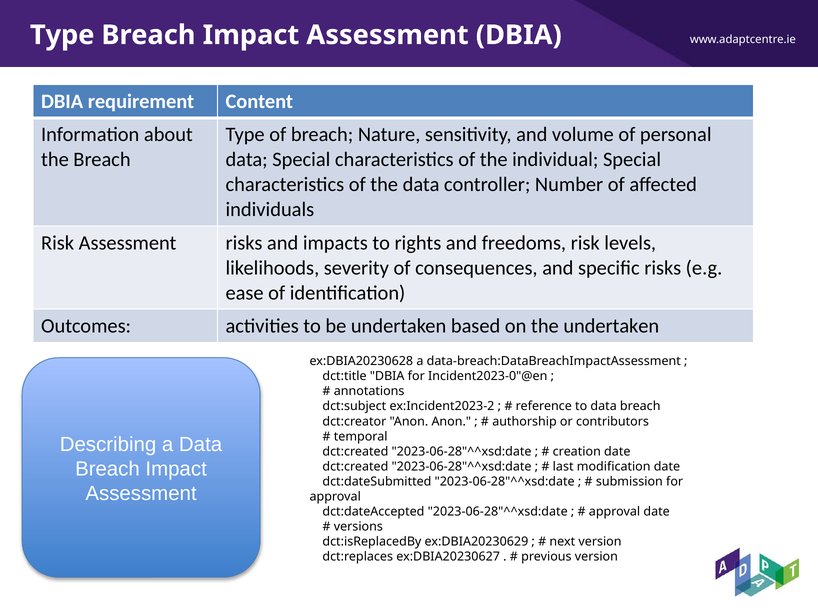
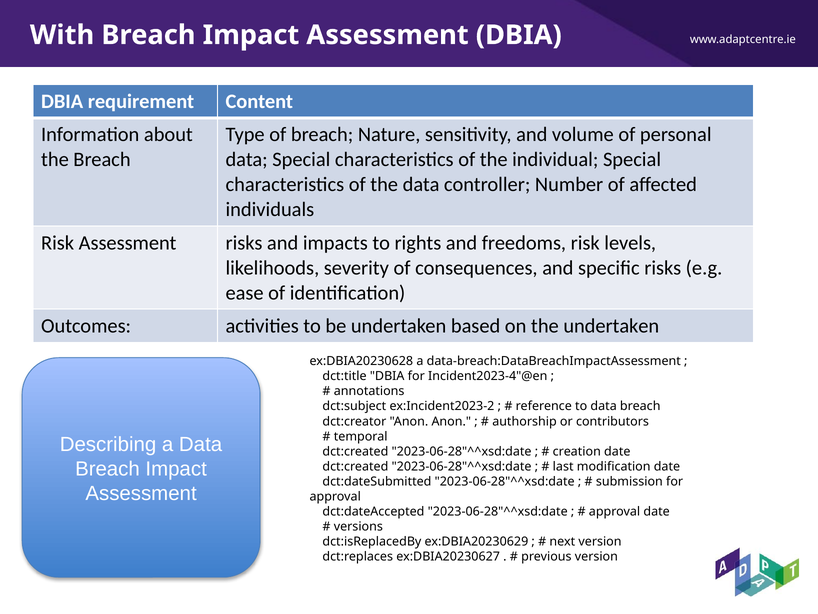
Type: Type -> With (62, 35)
Incident2023-0"@en: Incident2023-0"@en -> Incident2023-4"@en (488, 376)
